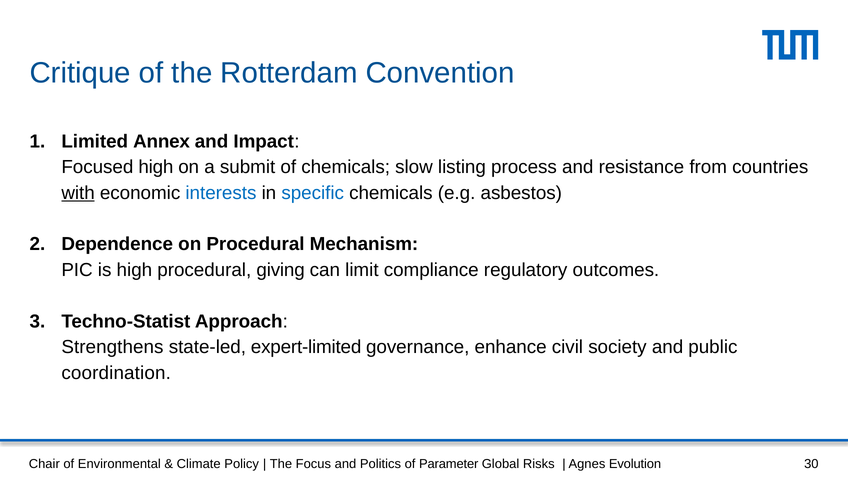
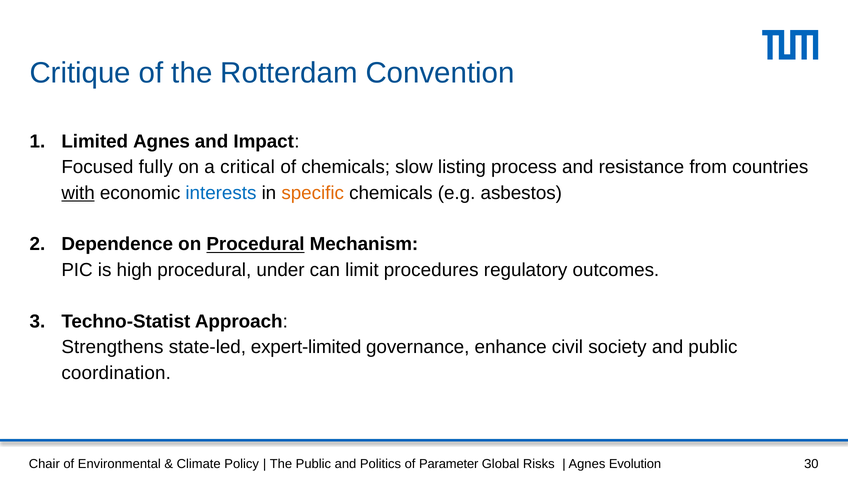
Limited Annex: Annex -> Agnes (162, 141)
Focused high: high -> fully (156, 167)
submit: submit -> critical (248, 167)
specific colour: blue -> orange (313, 193)
Procedural underline: none -> present (255, 244)
giving: giving -> under (281, 270)
compliance: compliance -> procedures (431, 270)
The Focus: Focus -> Public (313, 464)
